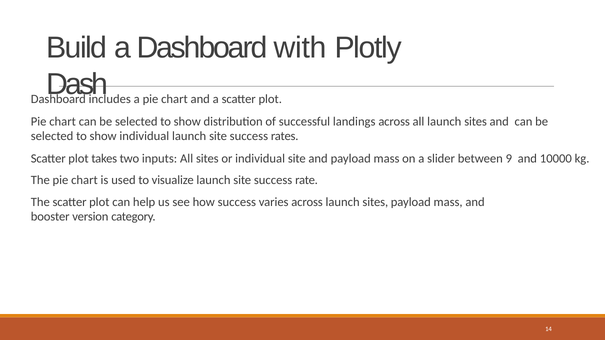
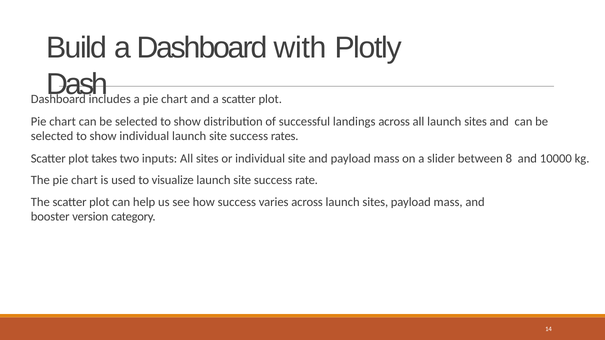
9: 9 -> 8 (509, 159)
